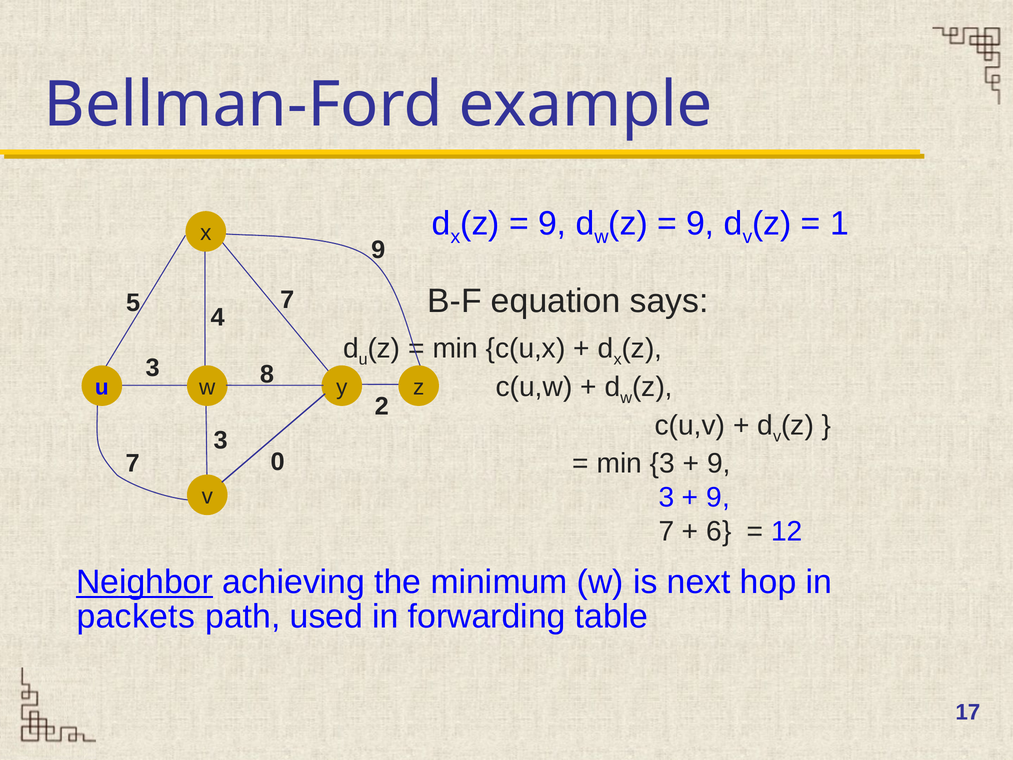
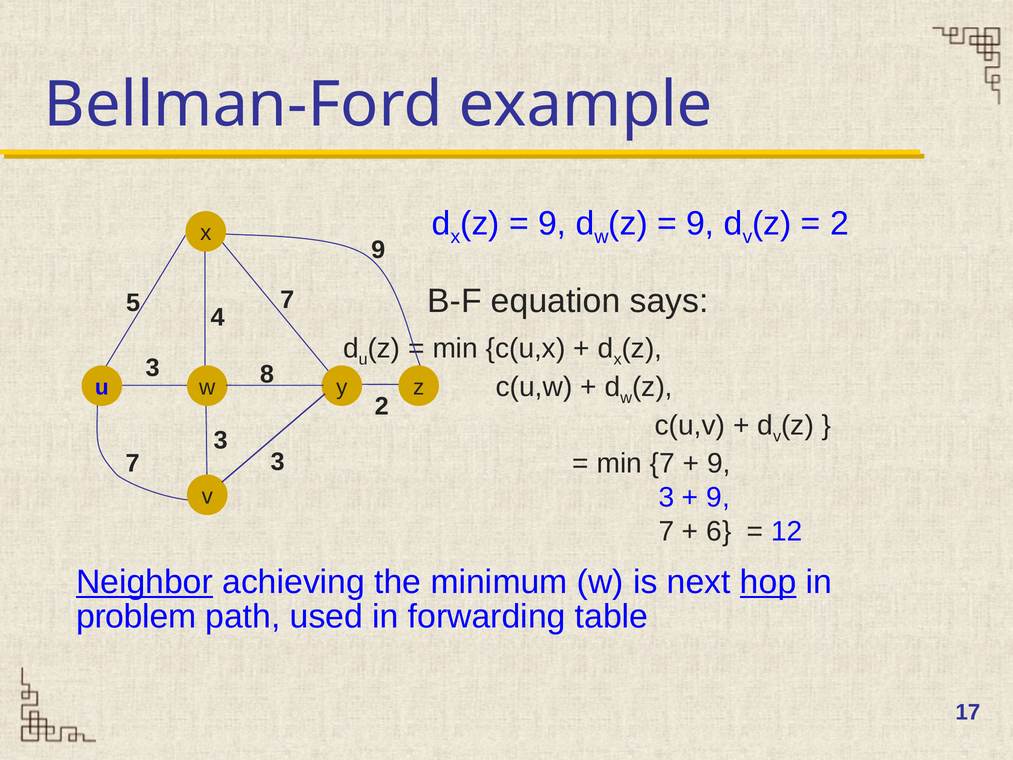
1: 1 -> 2 (839, 224)
min 3: 3 -> 7 (662, 464)
7 0: 0 -> 3 (278, 462)
hop underline: none -> present (768, 582)
packets: packets -> problem (136, 617)
